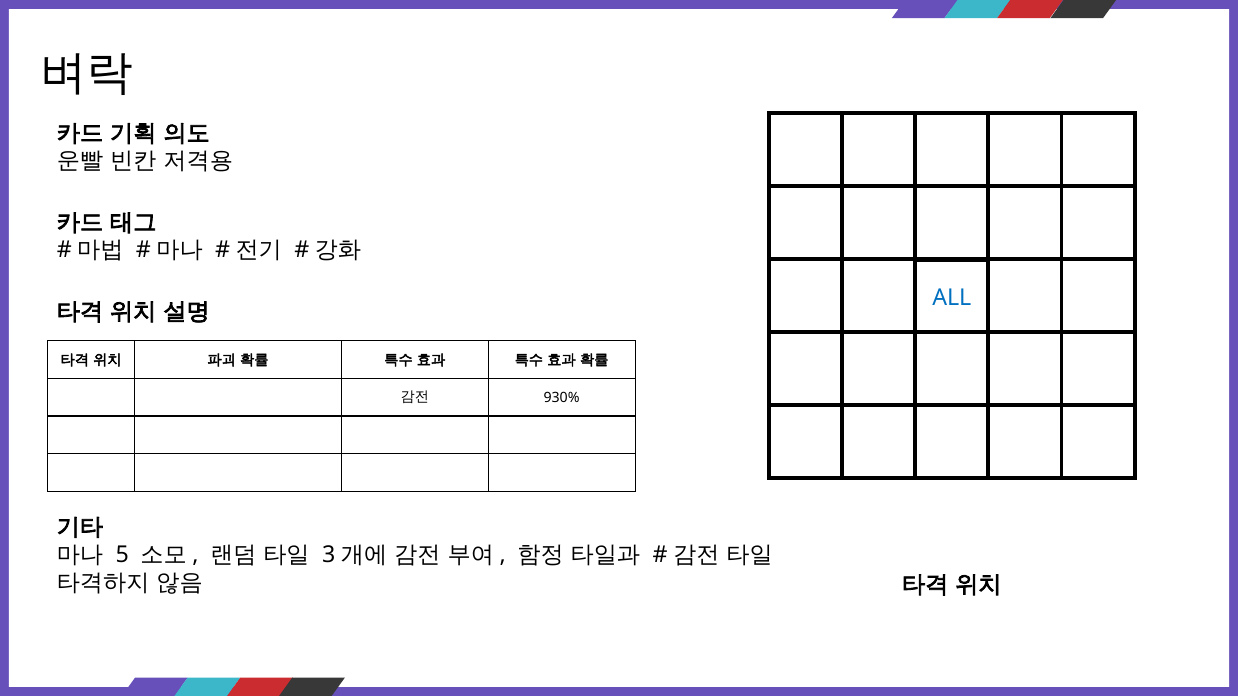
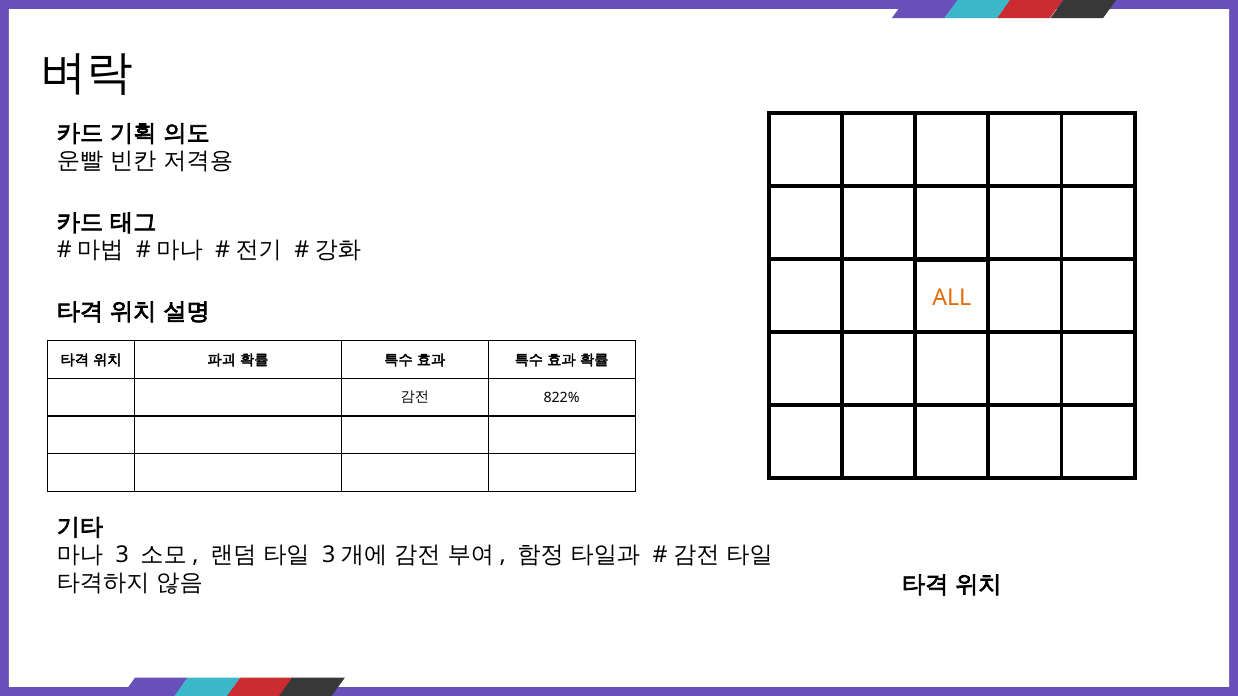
ALL colour: blue -> orange (952, 298)
930%: 930% -> 822% (562, 398)
5: 5 -> 3 (122, 555)
